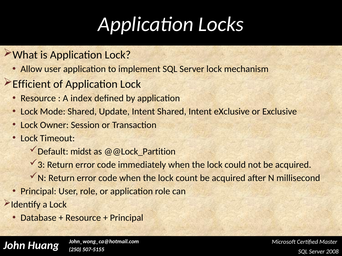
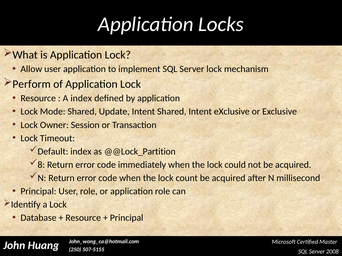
Efficient: Efficient -> Perform (32, 84)
Default midst: midst -> index (81, 152)
3: 3 -> 8 (41, 165)
